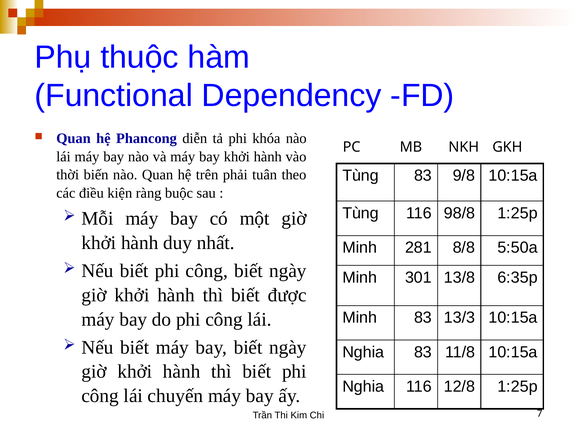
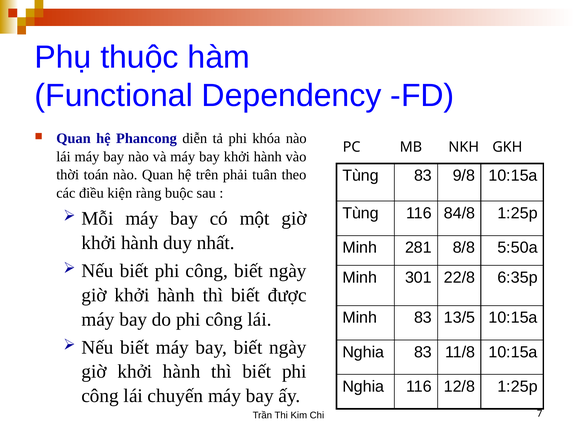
biến: biến -> toán (96, 175)
98/8: 98/8 -> 84/8 (459, 213)
13/8: 13/8 -> 22/8 (459, 277)
13/3: 13/3 -> 13/5 (459, 318)
